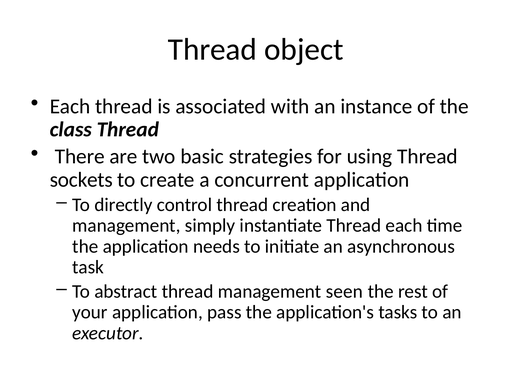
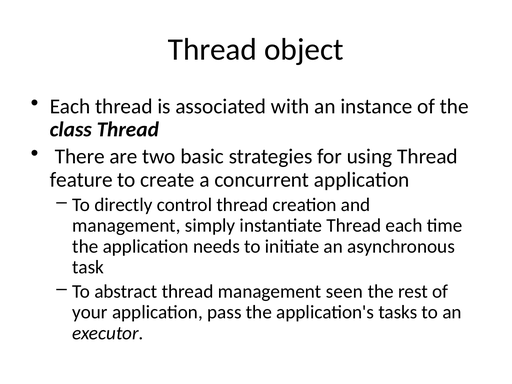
sockets: sockets -> feature (81, 180)
